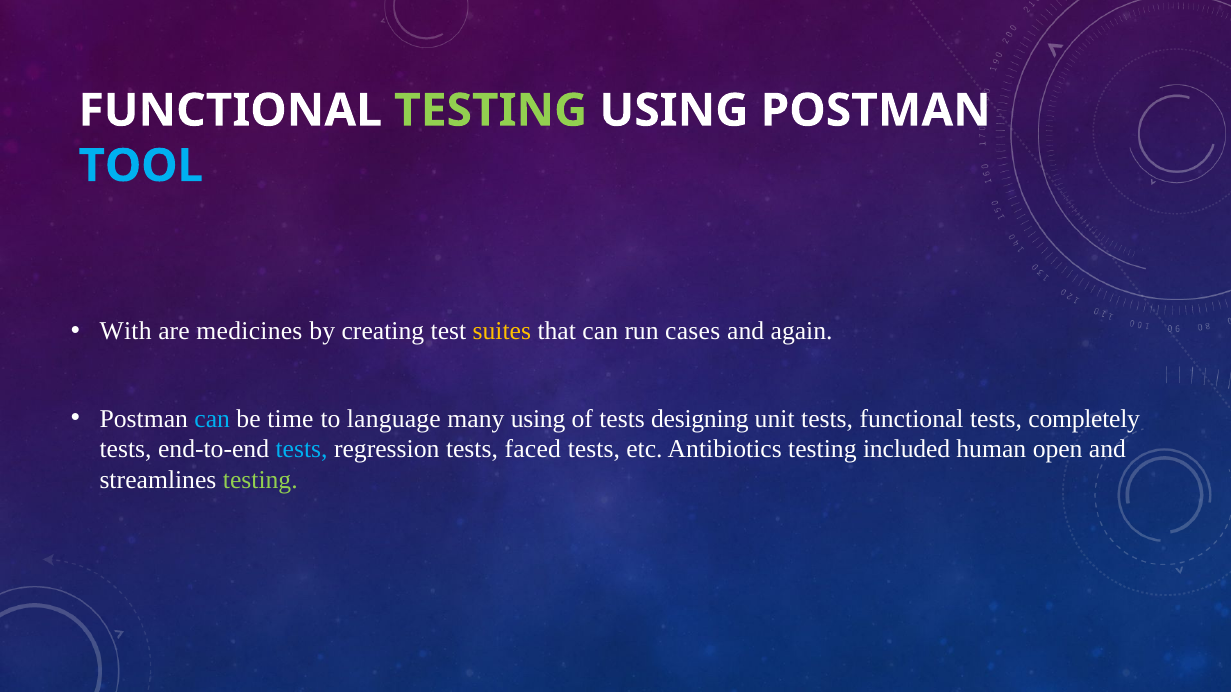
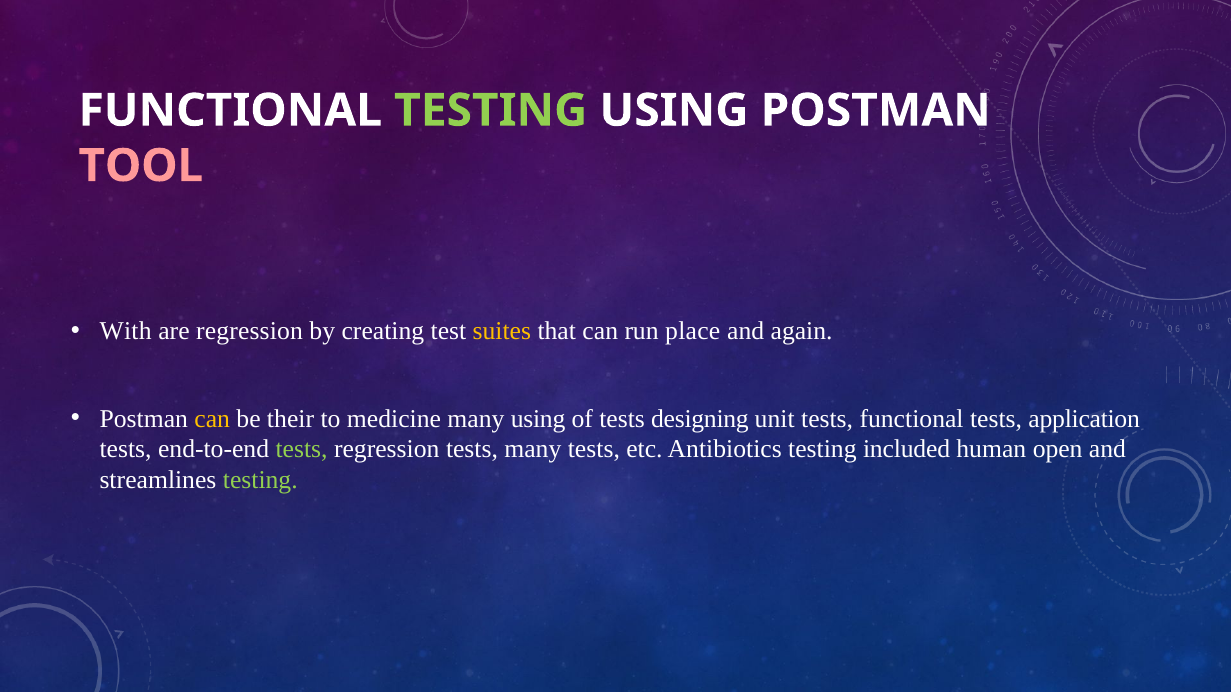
TOOL colour: light blue -> pink (141, 166)
are medicines: medicines -> regression (250, 331)
cases: cases -> place (693, 331)
can colour: light blue -> yellow (212, 419)
time: time -> their (291, 419)
language: language -> medicine (394, 419)
completely: completely -> application (1084, 419)
tests colour: light blue -> light green (302, 450)
tests faced: faced -> many (533, 450)
